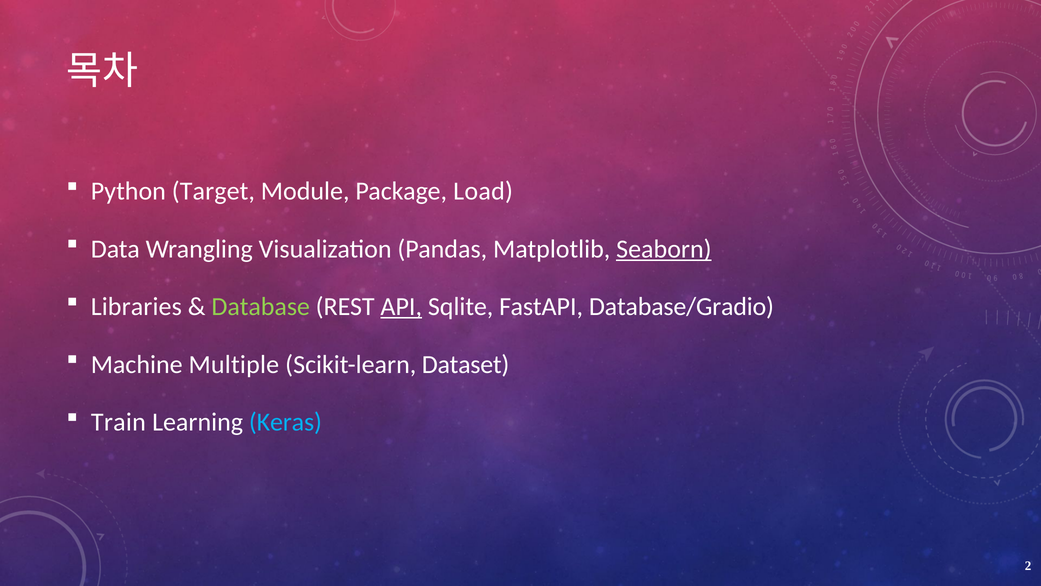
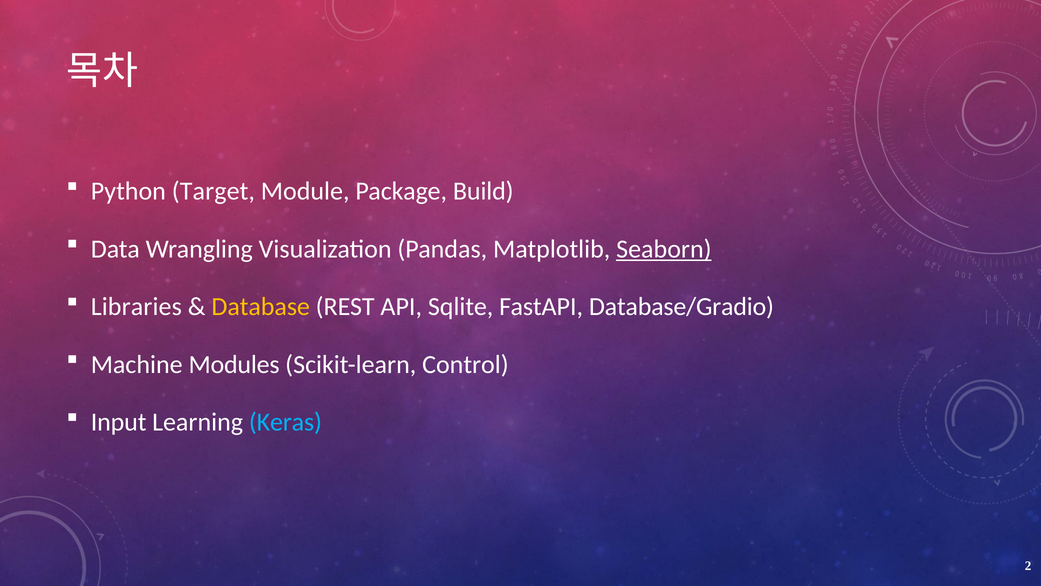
Load: Load -> Build (483, 191)
Database colour: light green -> yellow (261, 306)
API underline: present -> none (401, 306)
Multiple: Multiple -> Modules (234, 364)
Dataset: Dataset -> Control (465, 364)
Train: Train -> Input (119, 422)
